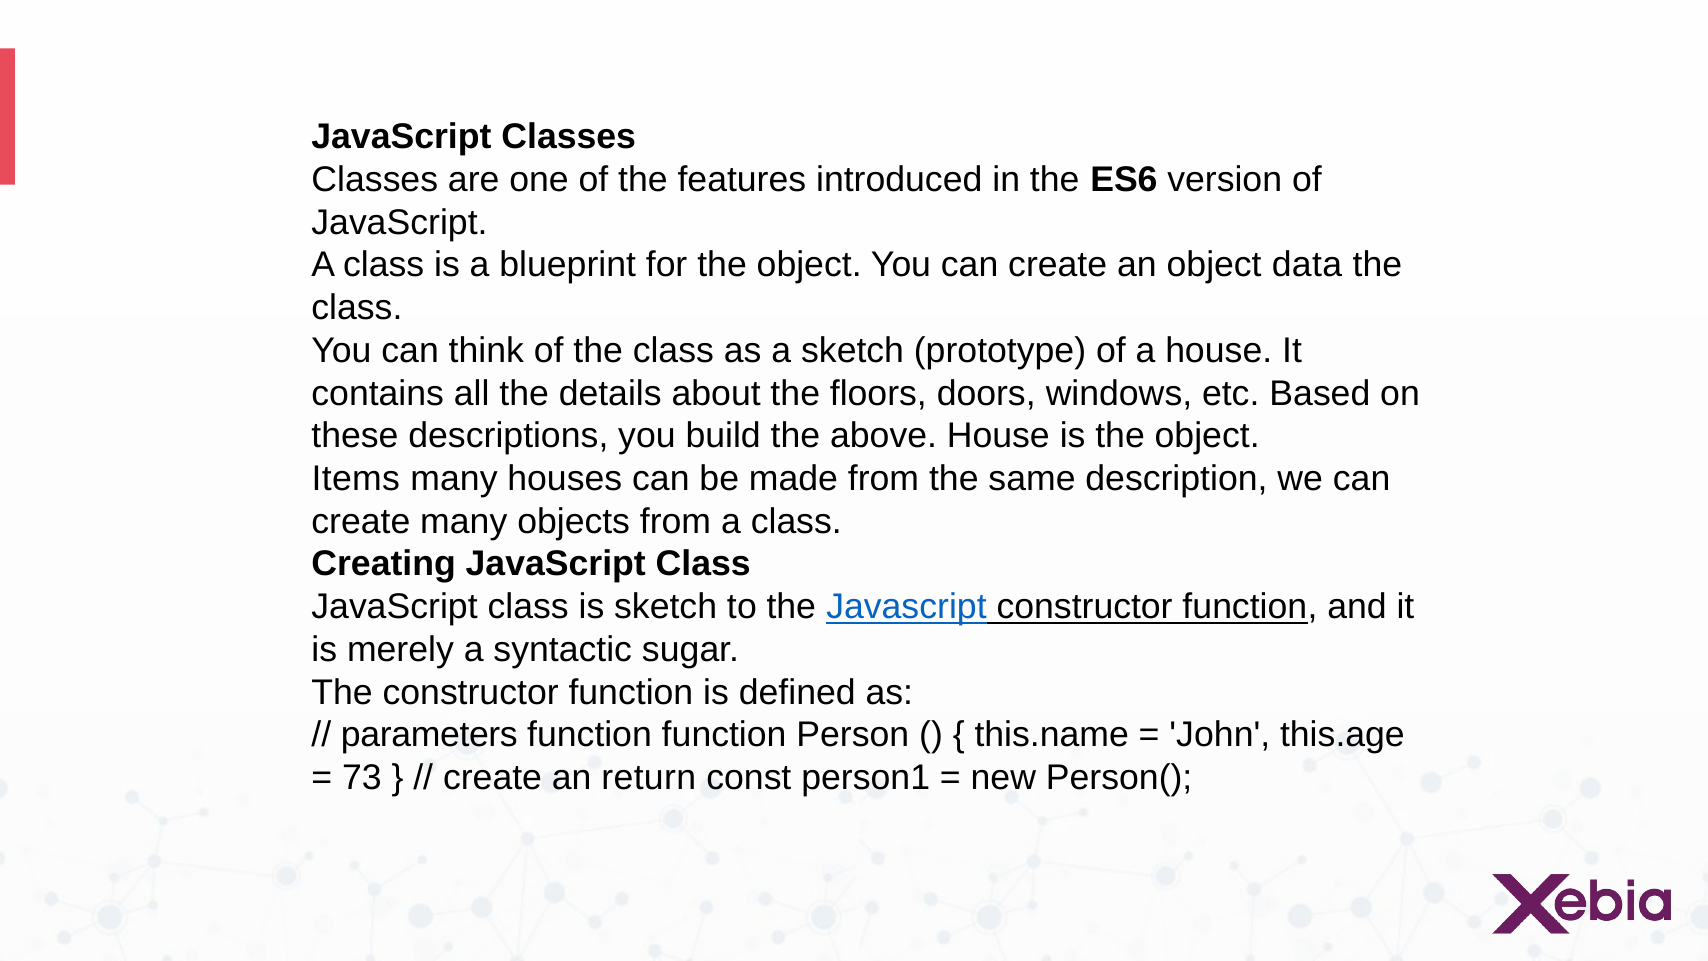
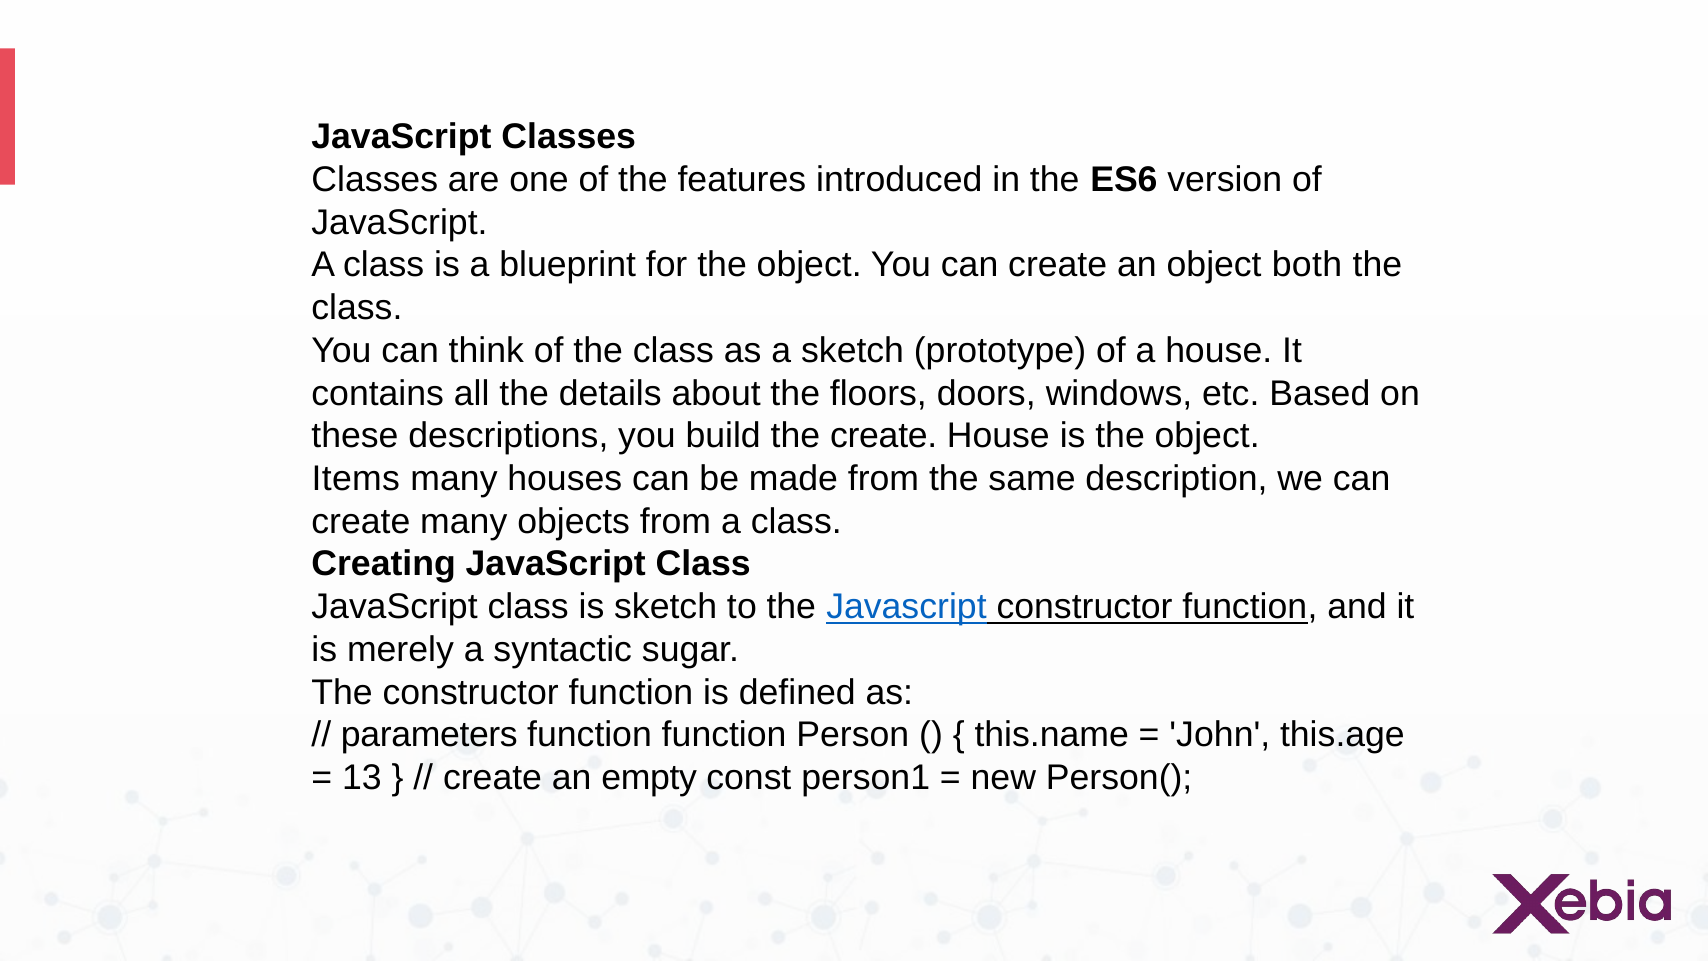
data: data -> both (1307, 265)
the above: above -> create (884, 436)
73: 73 -> 13 (362, 778)
return: return -> empty (649, 778)
